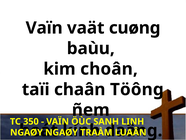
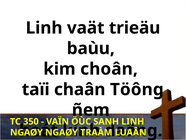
Vaïn: Vaïn -> Linh (44, 28)
cuøng: cuøng -> trieäu (135, 28)
